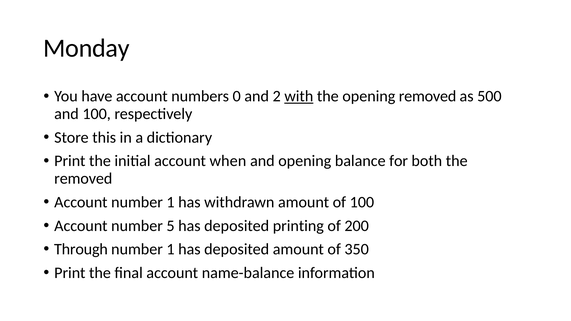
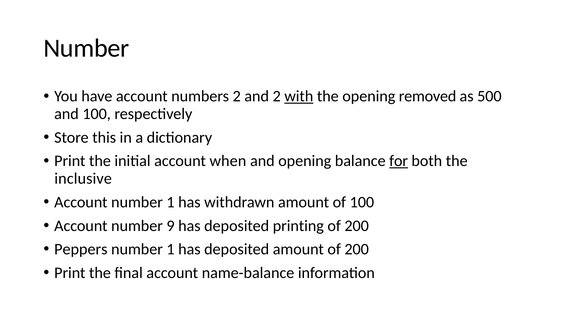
Monday: Monday -> Number (86, 48)
numbers 0: 0 -> 2 (237, 96)
for underline: none -> present (399, 161)
removed: removed -> inclusive (83, 179)
5: 5 -> 9 (171, 226)
Through: Through -> Peppers (81, 249)
amount of 350: 350 -> 200 (357, 249)
